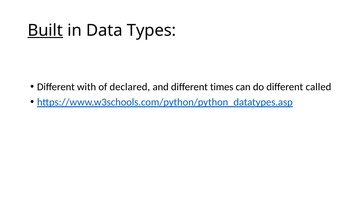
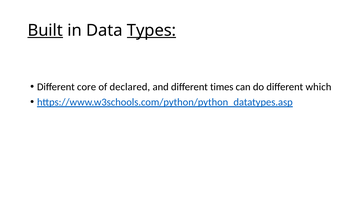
Types underline: none -> present (152, 30)
with: with -> core (87, 87)
called: called -> which (318, 87)
